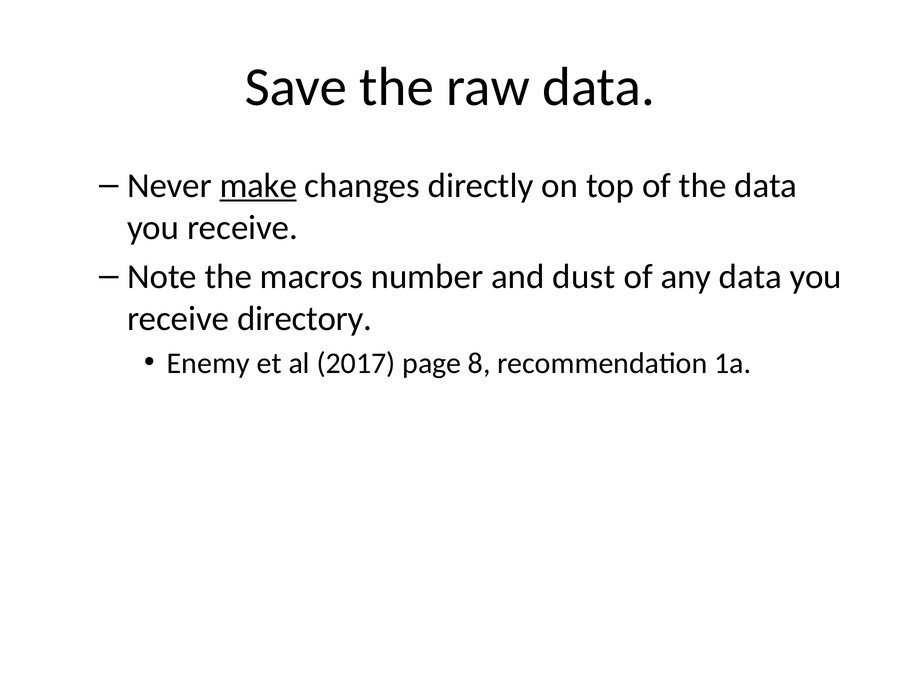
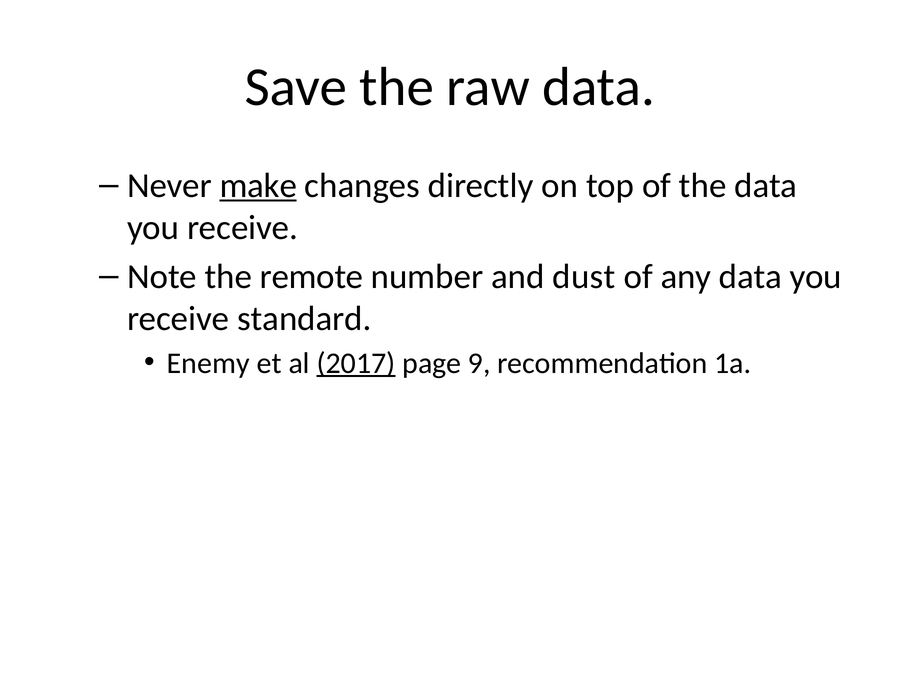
macros: macros -> remote (312, 277)
directory: directory -> standard (304, 319)
2017 underline: none -> present (356, 363)
8: 8 -> 9 (479, 363)
